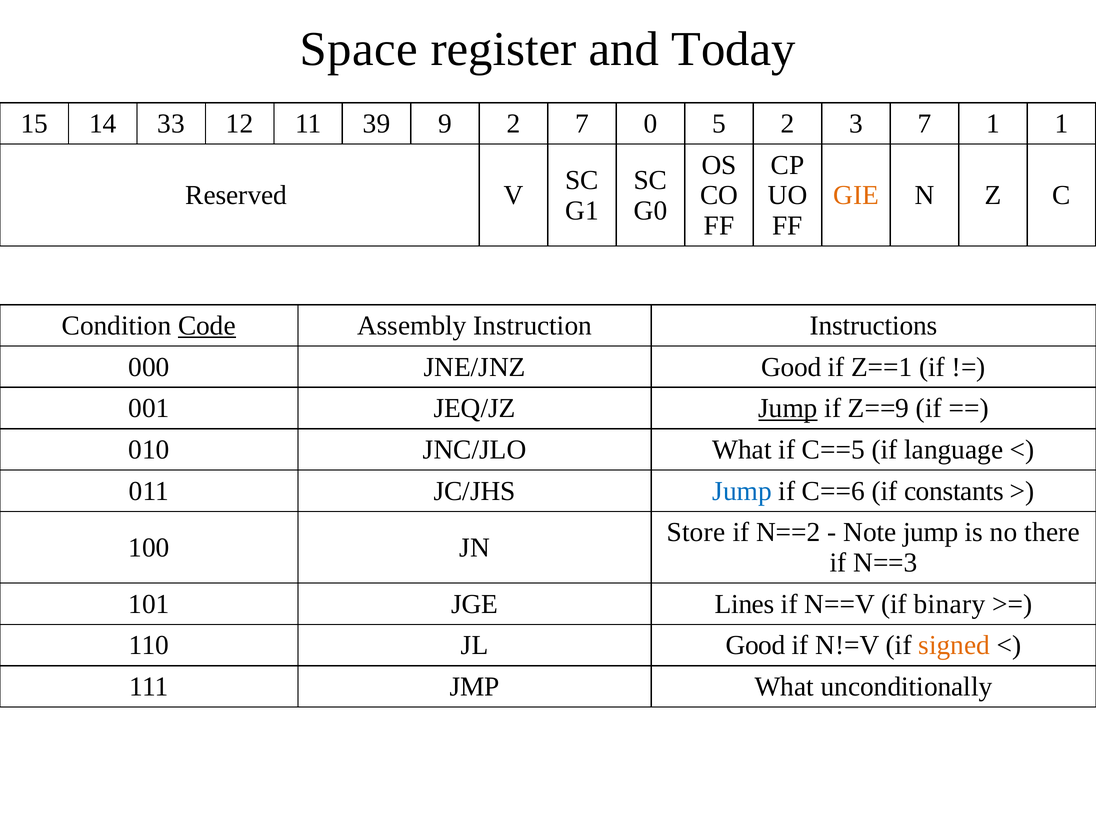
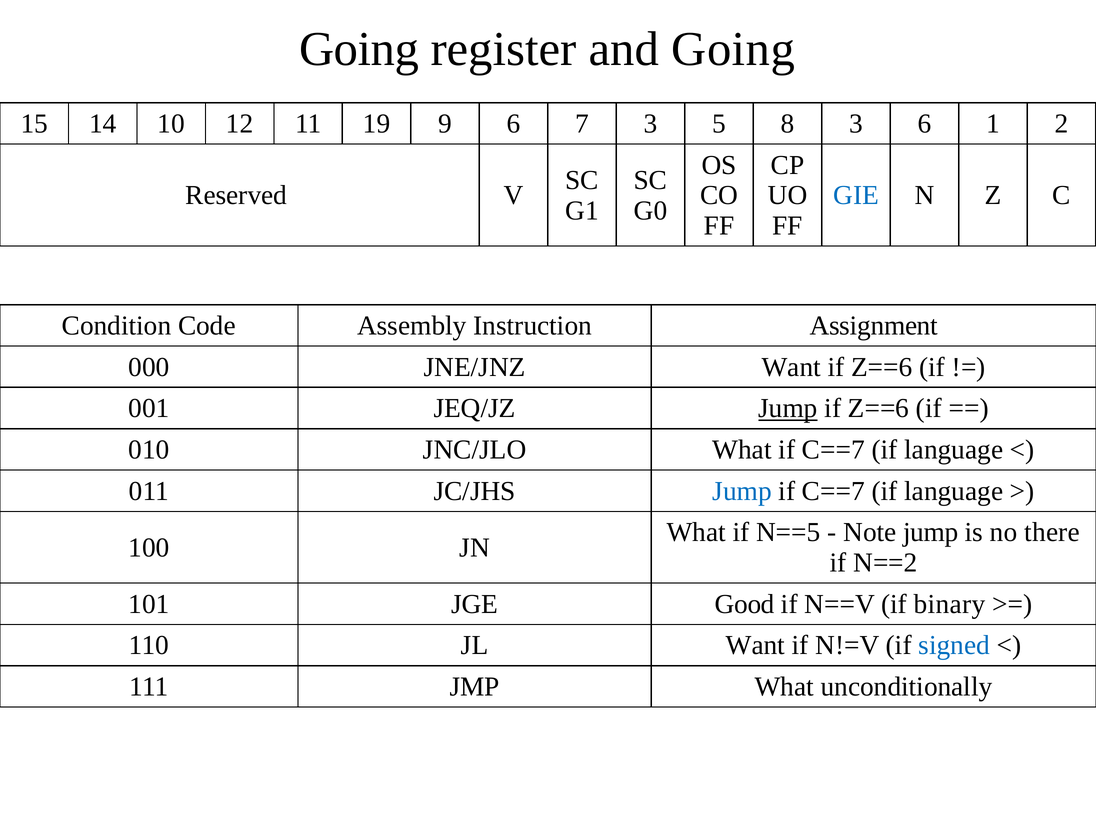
Space: Space -> Going (359, 49)
and Today: Today -> Going (733, 49)
33: 33 -> 10 (171, 124)
39: 39 -> 19 (377, 124)
9 2: 2 -> 6 (514, 124)
7 0: 0 -> 3 (651, 124)
5 2: 2 -> 8 (788, 124)
3 7: 7 -> 6 (924, 124)
1 1: 1 -> 2 (1061, 124)
GIE colour: orange -> blue (856, 195)
Code underline: present -> none (207, 326)
Instructions: Instructions -> Assignment (874, 326)
JNE/JNZ Good: Good -> Want (791, 367)
Z==1: Z==1 -> Z==6 (882, 367)
Z==9: Z==9 -> Z==6 (879, 408)
C==5: C==5 -> C==7 (833, 450)
C==6: C==6 -> C==7 (833, 491)
constants: constants -> language (954, 491)
Store: Store -> What (696, 532)
N==2: N==2 -> N==5 (788, 532)
N==3: N==3 -> N==2 (885, 563)
Lines: Lines -> Good (745, 604)
JL Good: Good -> Want (755, 645)
signed colour: orange -> blue (954, 645)
